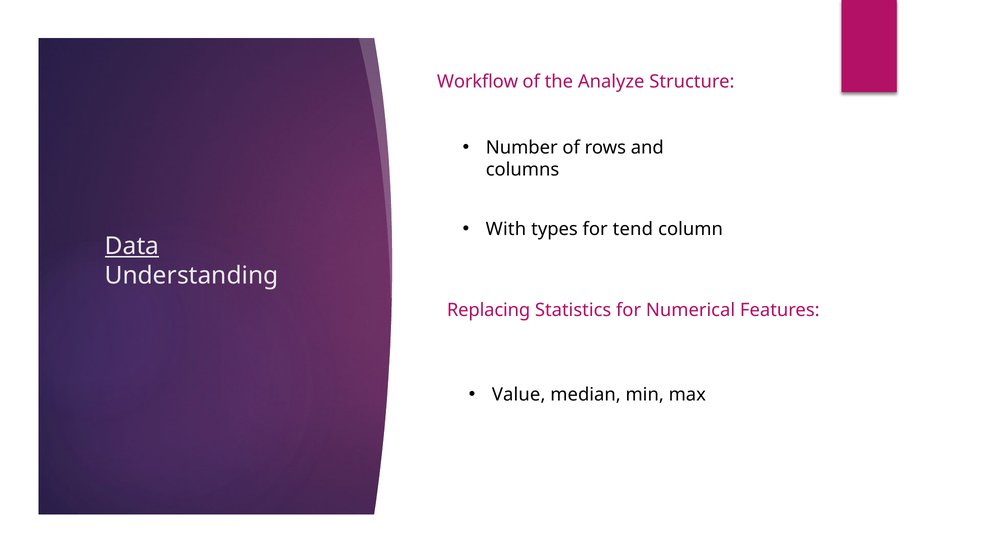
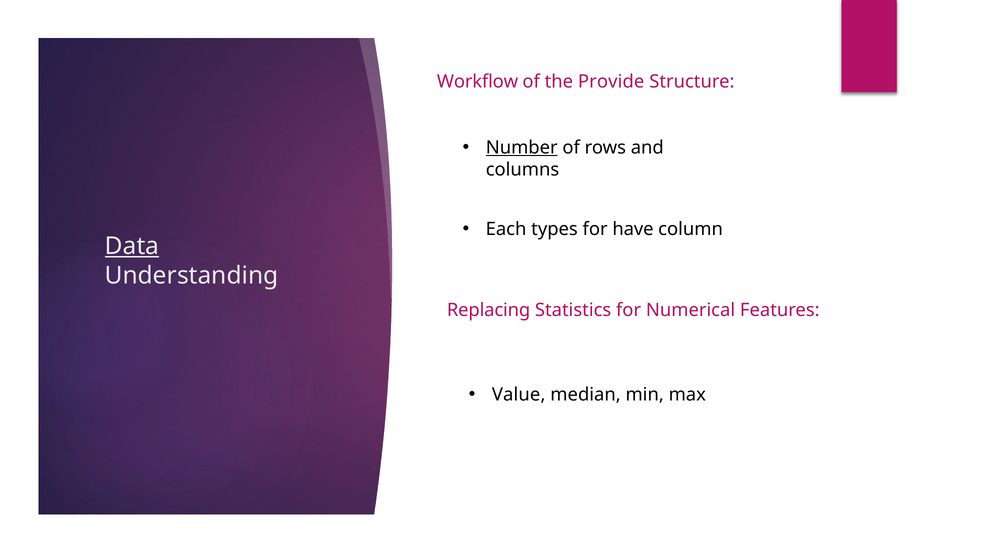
Analyze: Analyze -> Provide (611, 81)
Number underline: none -> present (522, 147)
With: With -> Each (506, 229)
tend: tend -> have (633, 229)
